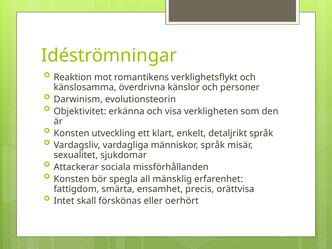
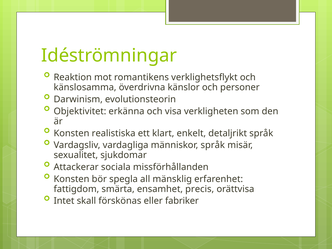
utveckling: utveckling -> realistiska (114, 133)
oerhört: oerhört -> fabriker (182, 201)
